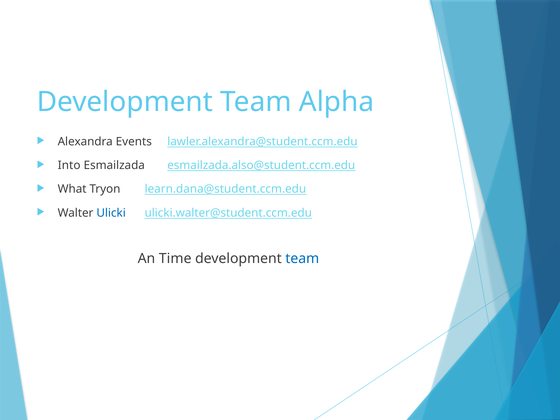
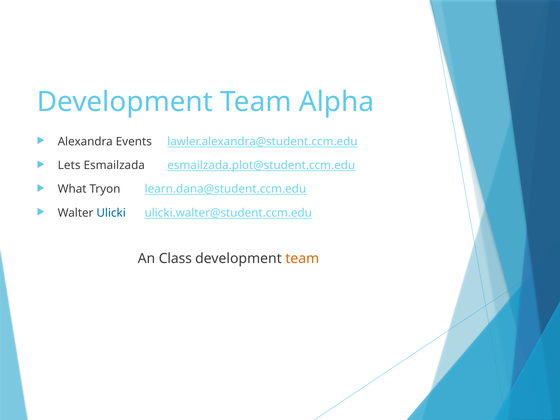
Into: Into -> Lets (69, 165)
esmailzada.also@student.ccm.edu: esmailzada.also@student.ccm.edu -> esmailzada.plot@student.ccm.edu (261, 165)
Time: Time -> Class (175, 258)
team colour: blue -> orange (302, 258)
